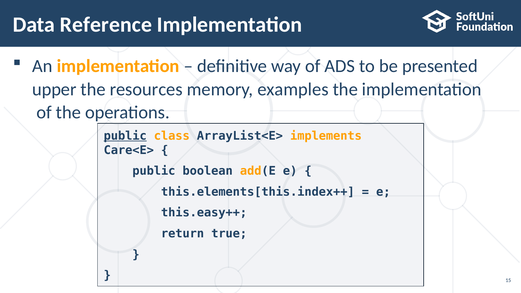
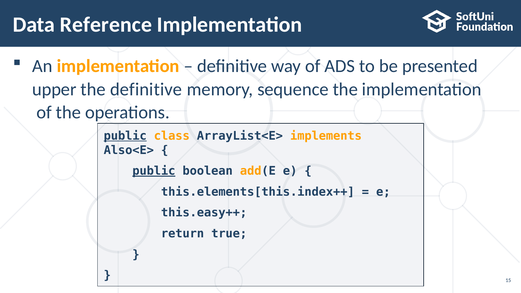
the resources: resources -> definitive (146, 89)
examples: examples -> sequence (293, 89)
Care<E>: Care<E> -> Also<E> (129, 150)
public underline: none -> present (154, 171)
